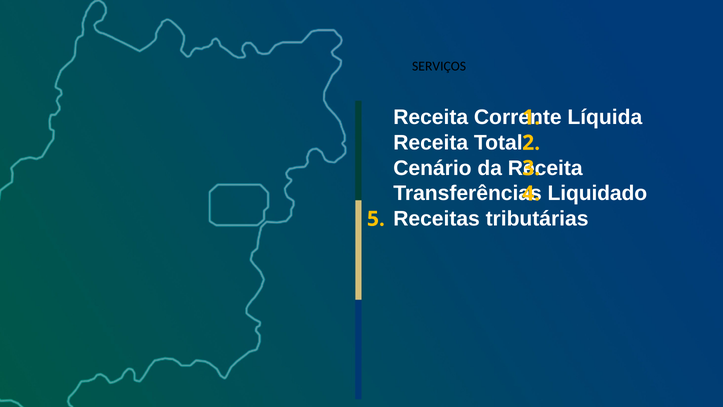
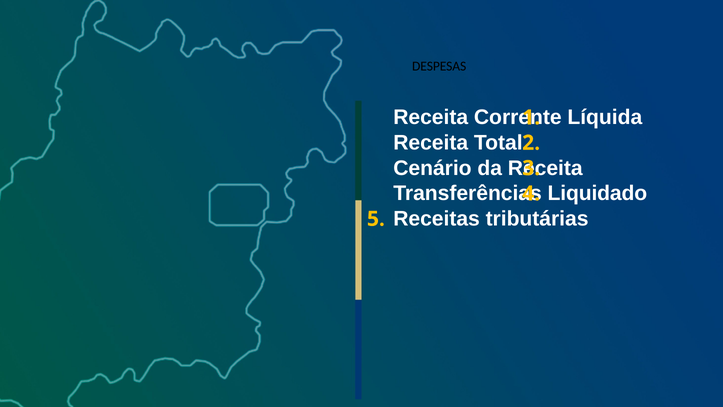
SERVIÇOS: SERVIÇOS -> DESPESAS (439, 66)
